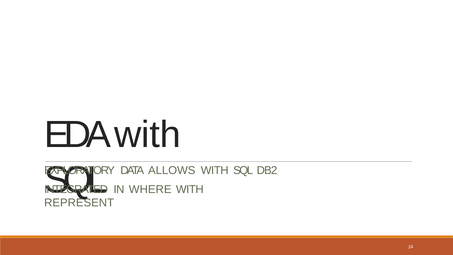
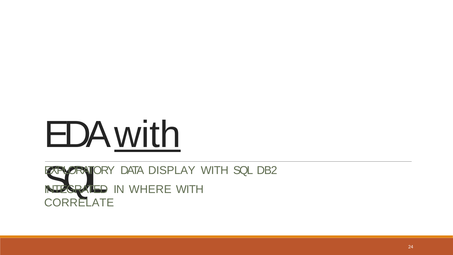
with underline: none -> present (148, 135)
ALLOWS: ALLOWS -> DISPLAY (172, 170)
REPRESENT: REPRESENT -> CORRELATE (79, 203)
